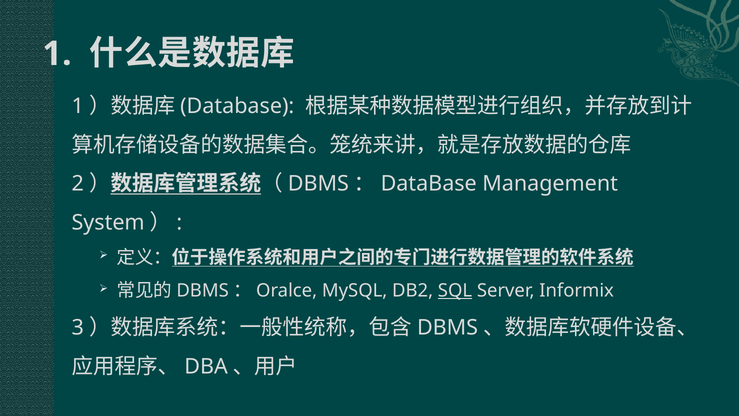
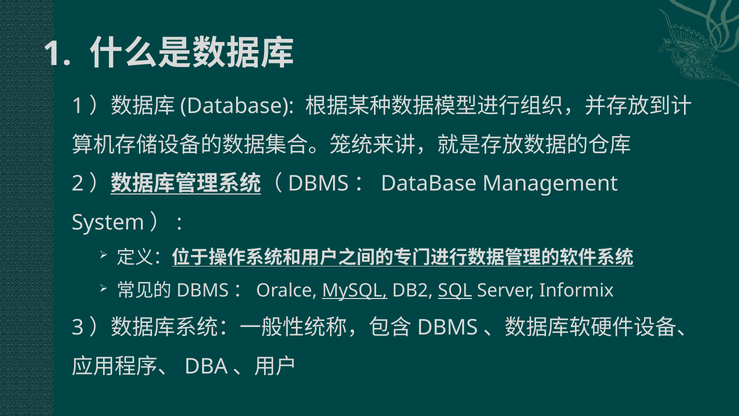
MySQL underline: none -> present (355, 290)
